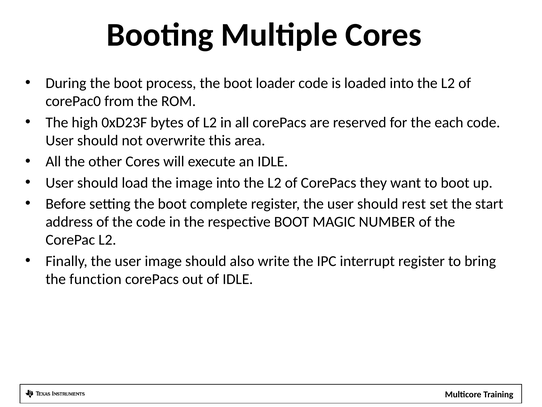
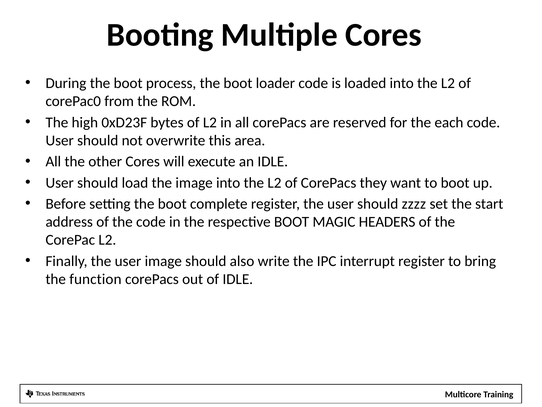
rest: rest -> zzzz (414, 204)
NUMBER: NUMBER -> HEADERS (387, 222)
